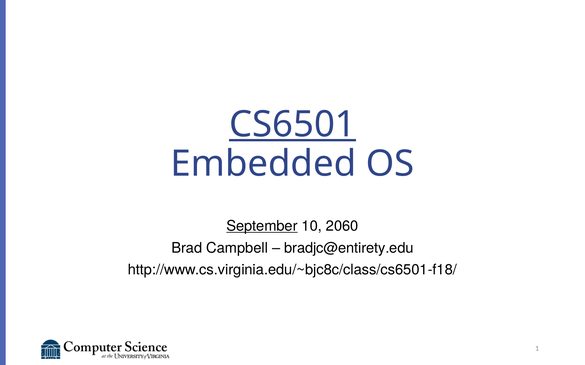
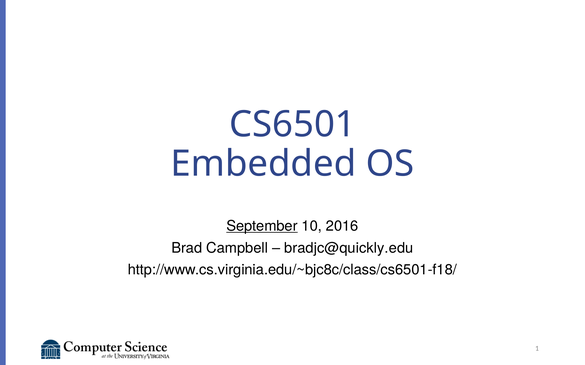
CS6501 underline: present -> none (293, 125)
2060: 2060 -> 2016 (342, 226)
bradjc@entirety.edu: bradjc@entirety.edu -> bradjc@quickly.edu (349, 248)
